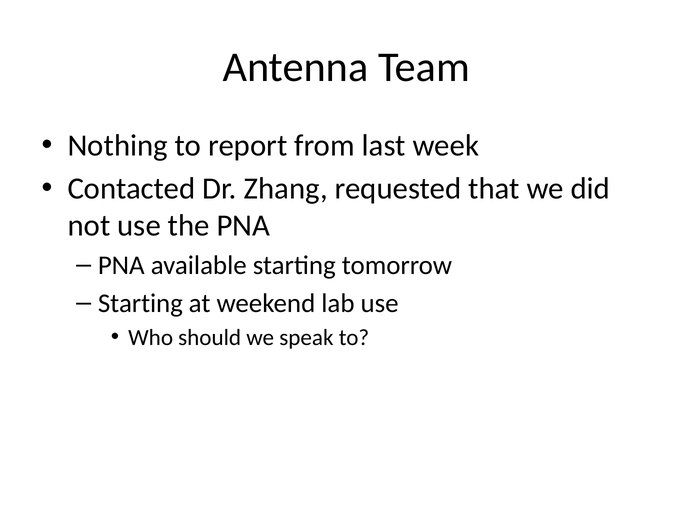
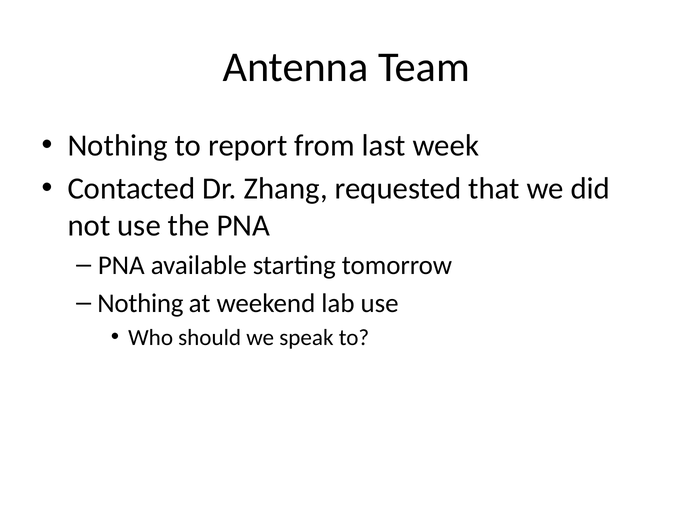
Starting: Starting -> Nothing (140, 303)
